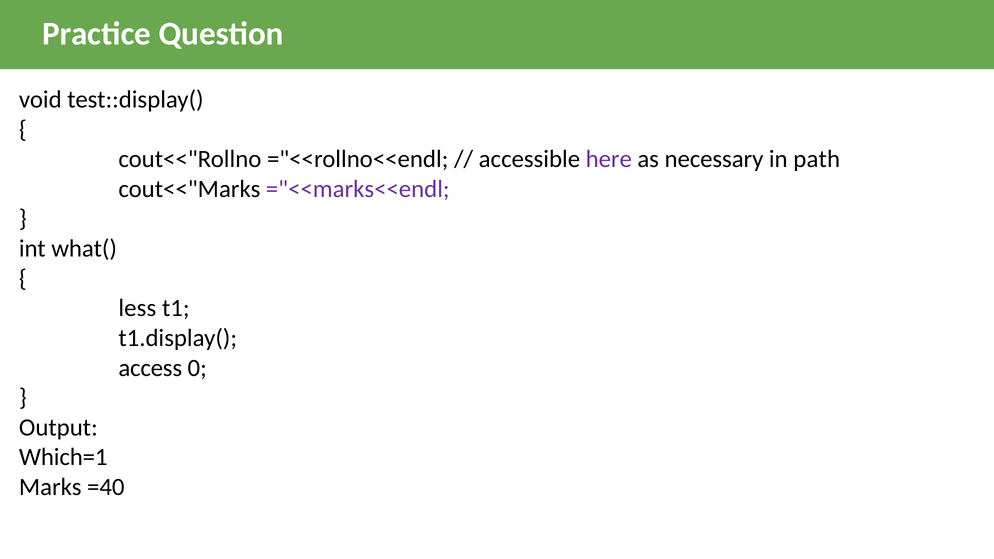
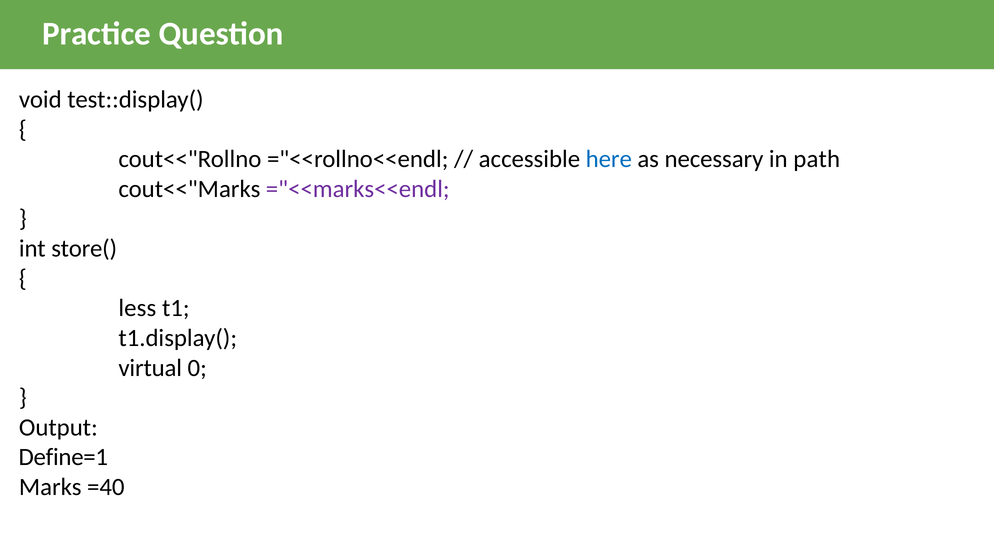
here colour: purple -> blue (609, 159)
what(: what( -> store( (84, 249)
access: access -> virtual (150, 368)
Which=1: Which=1 -> Define=1 (63, 457)
